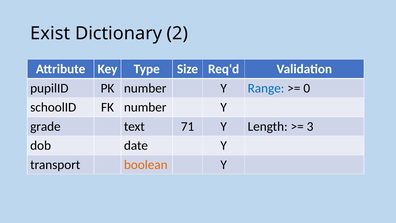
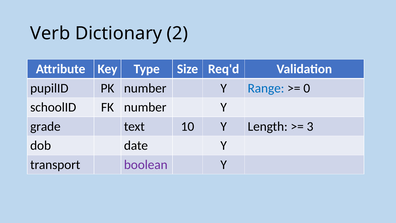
Exist: Exist -> Verb (50, 33)
71: 71 -> 10 (188, 126)
boolean colour: orange -> purple (146, 165)
